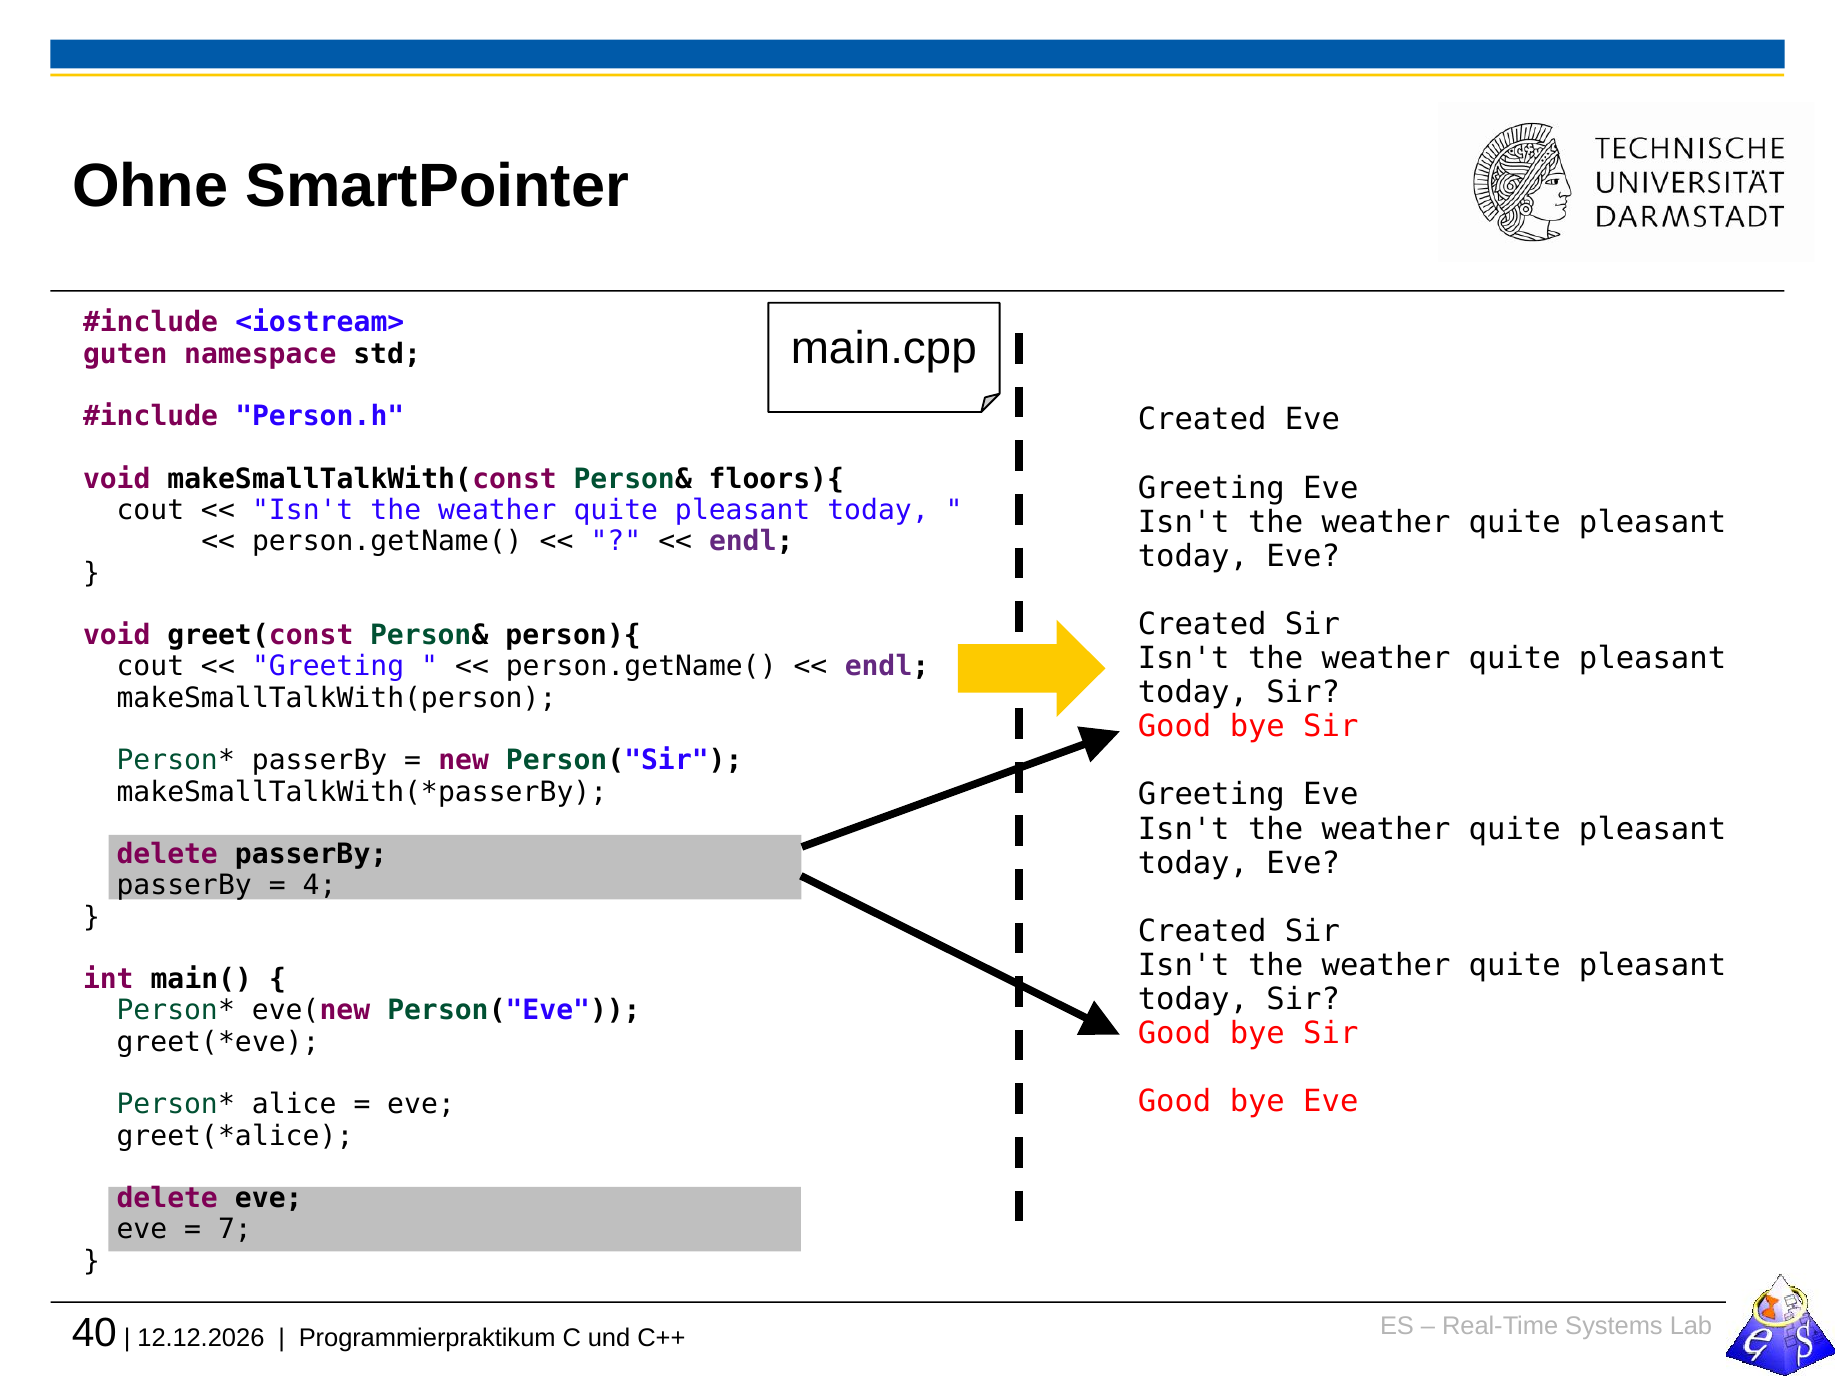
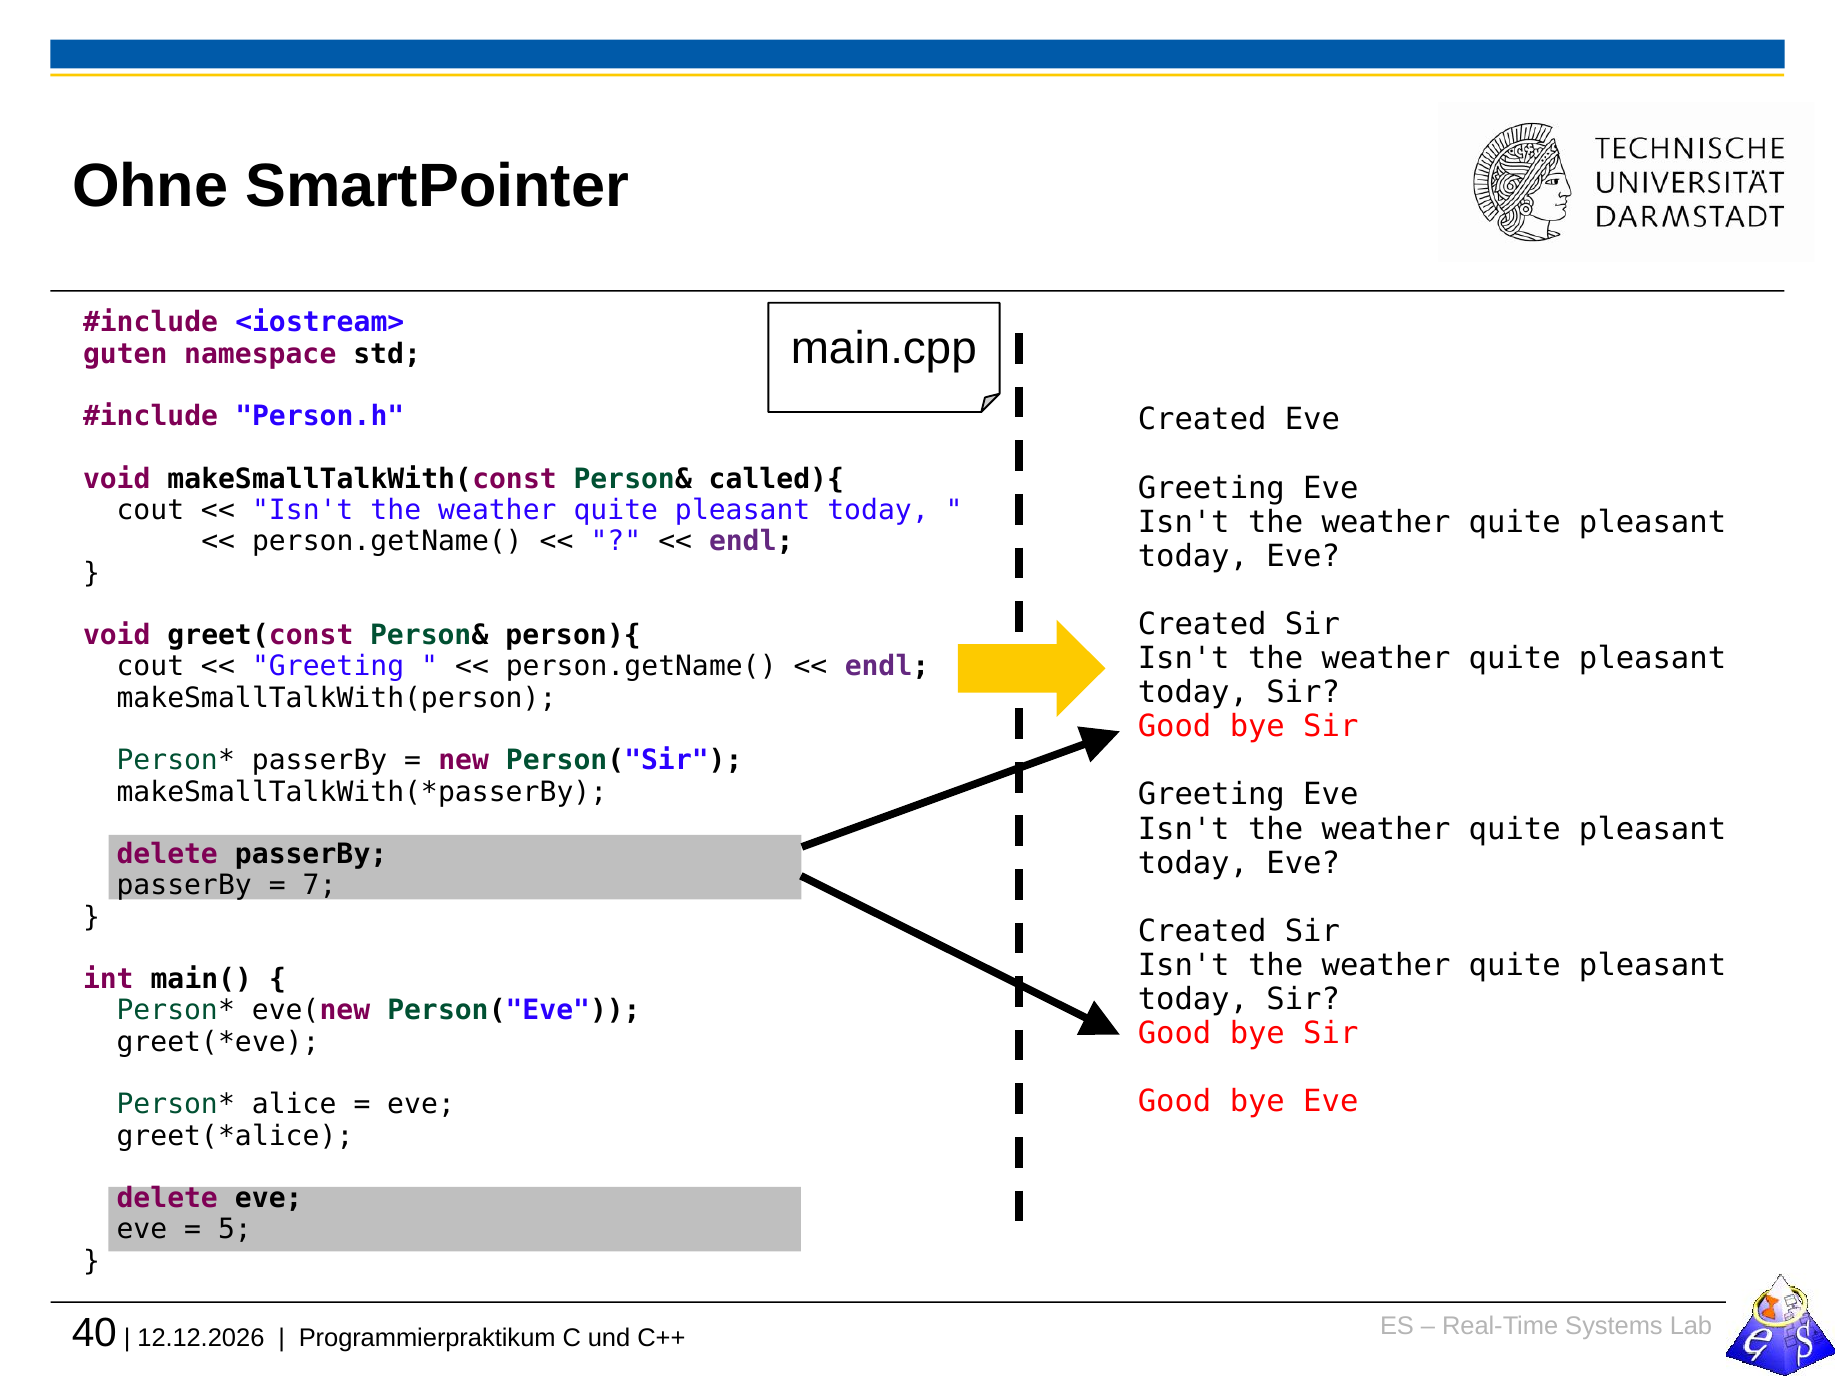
floors){: floors){ -> called){ (776, 479)
4: 4 -> 7 (320, 886)
7: 7 -> 5 (235, 1230)
